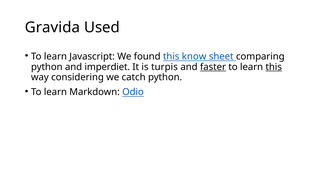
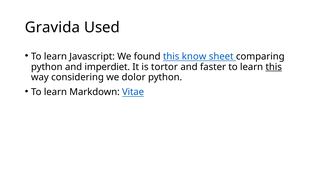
turpis: turpis -> tortor (164, 67)
faster underline: present -> none (213, 67)
catch: catch -> dolor (134, 77)
Odio: Odio -> Vitae (133, 92)
